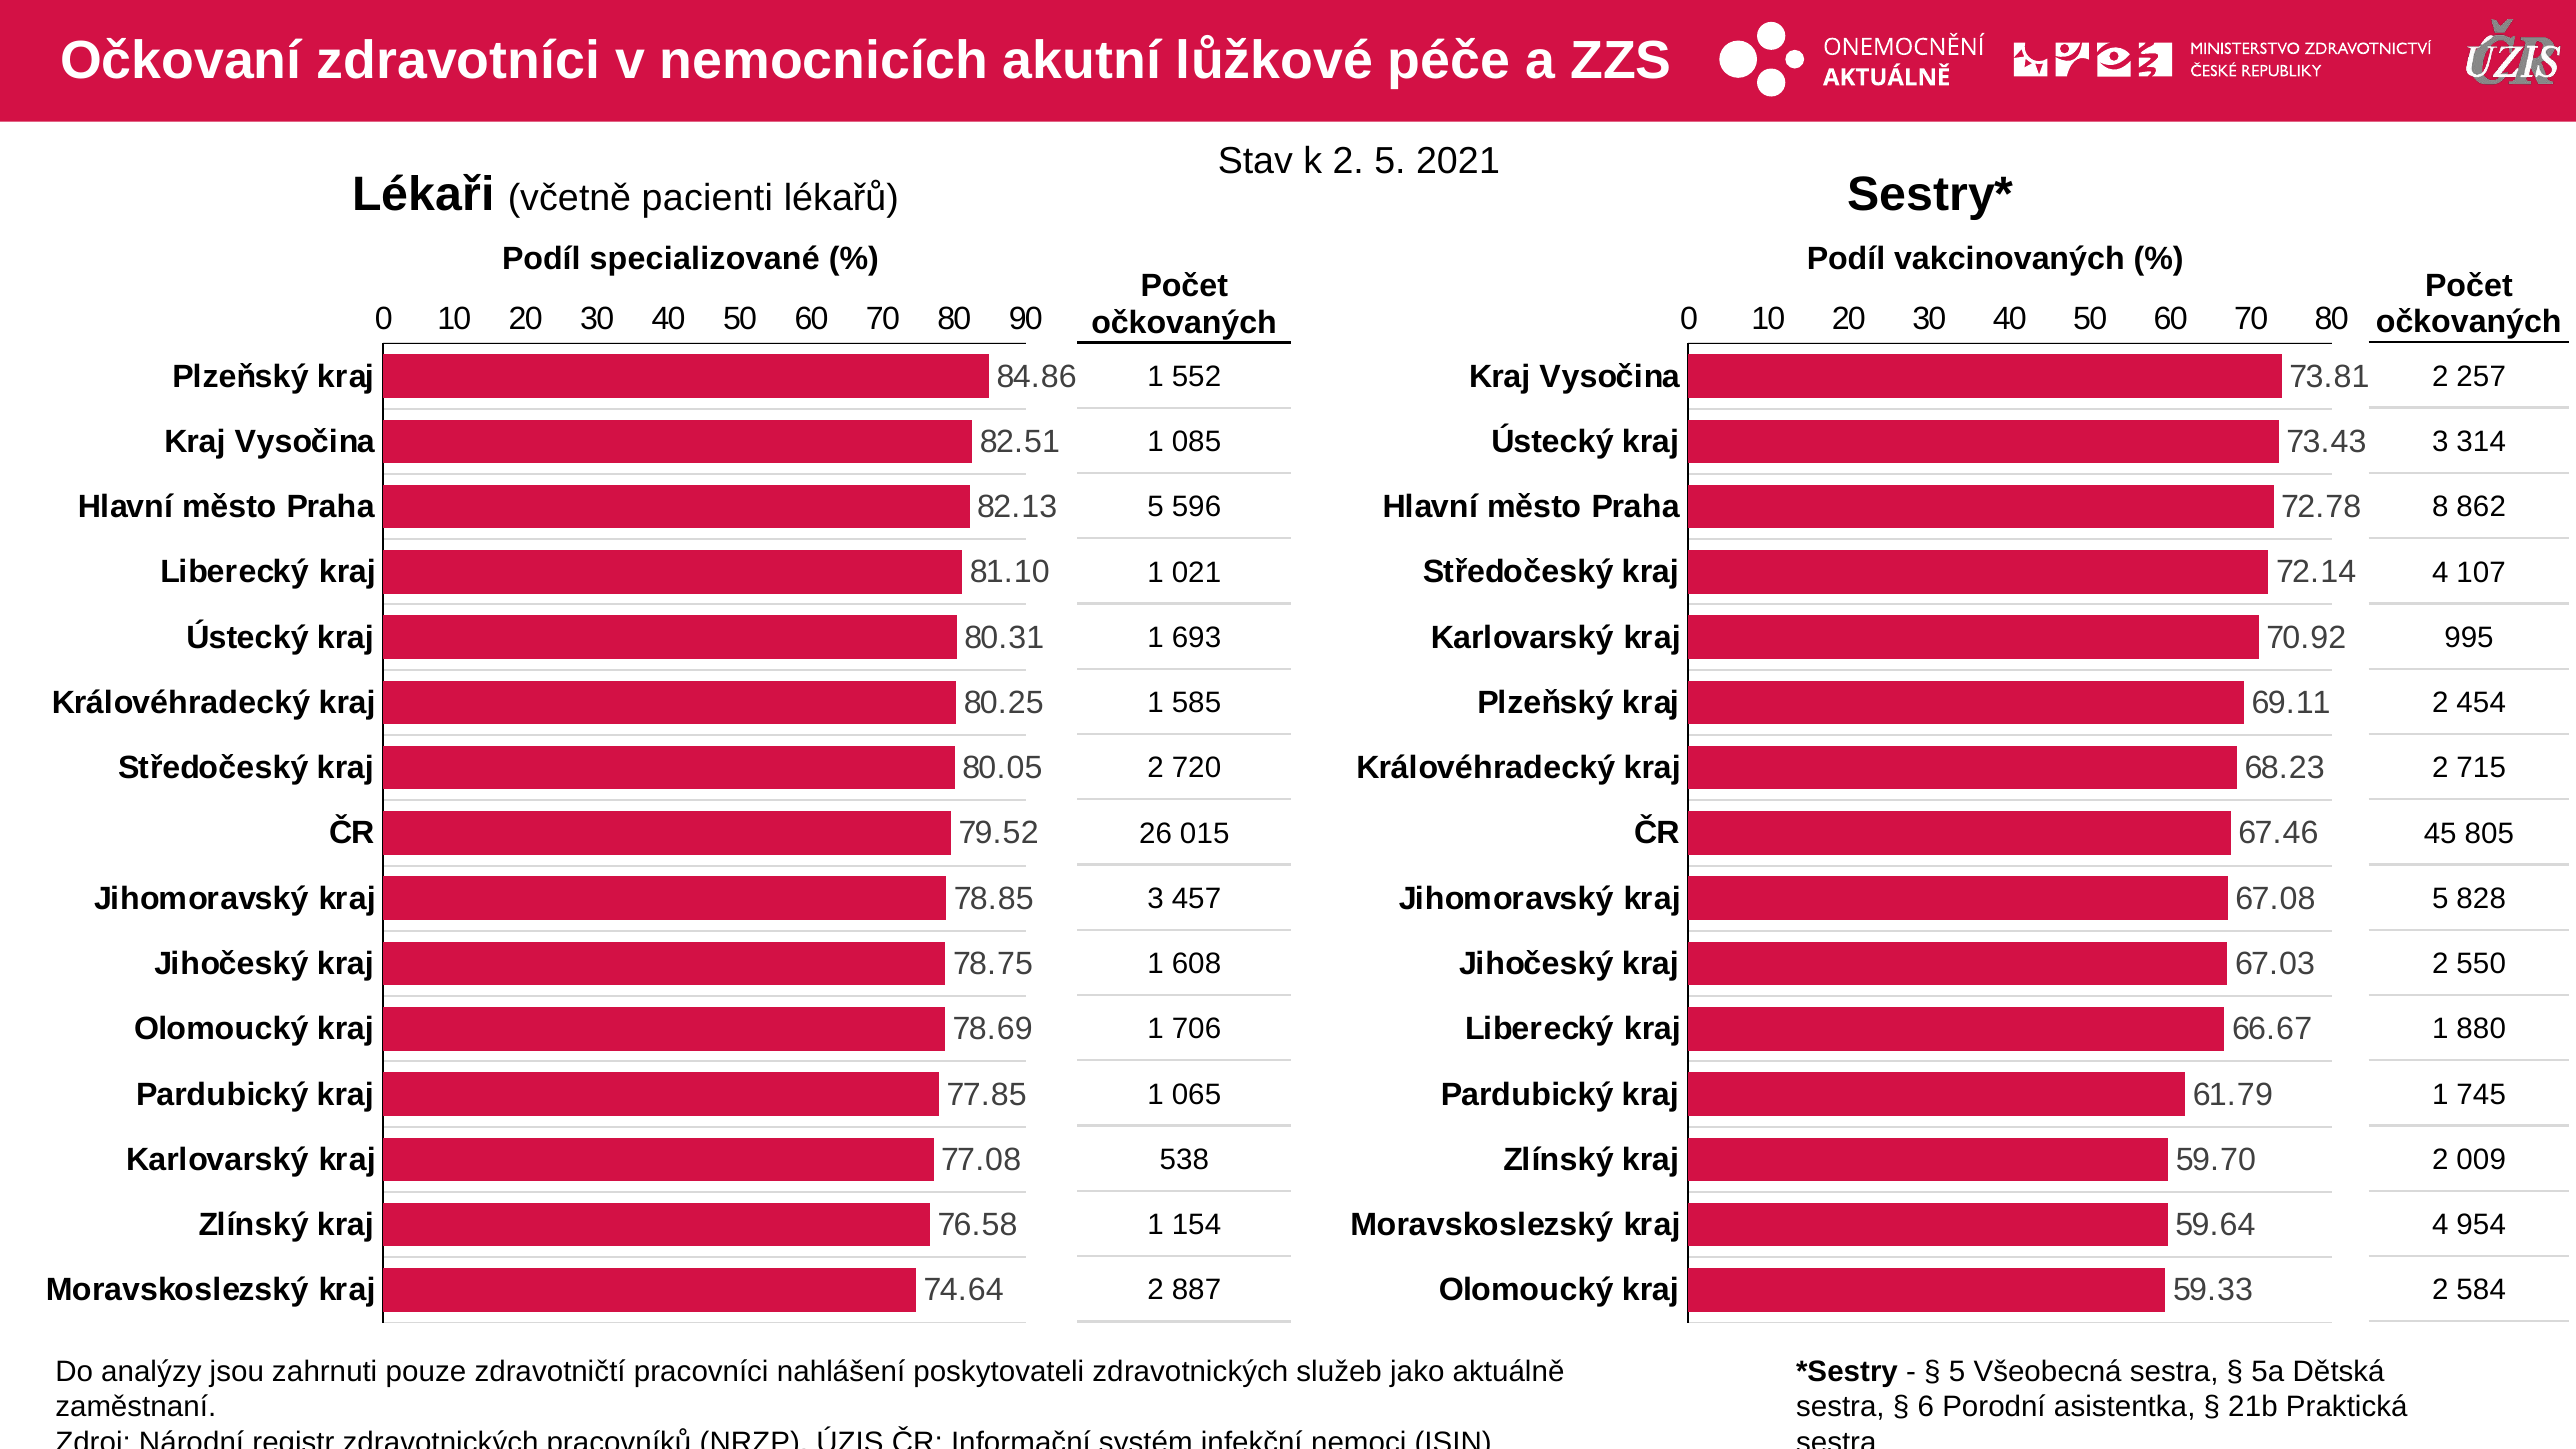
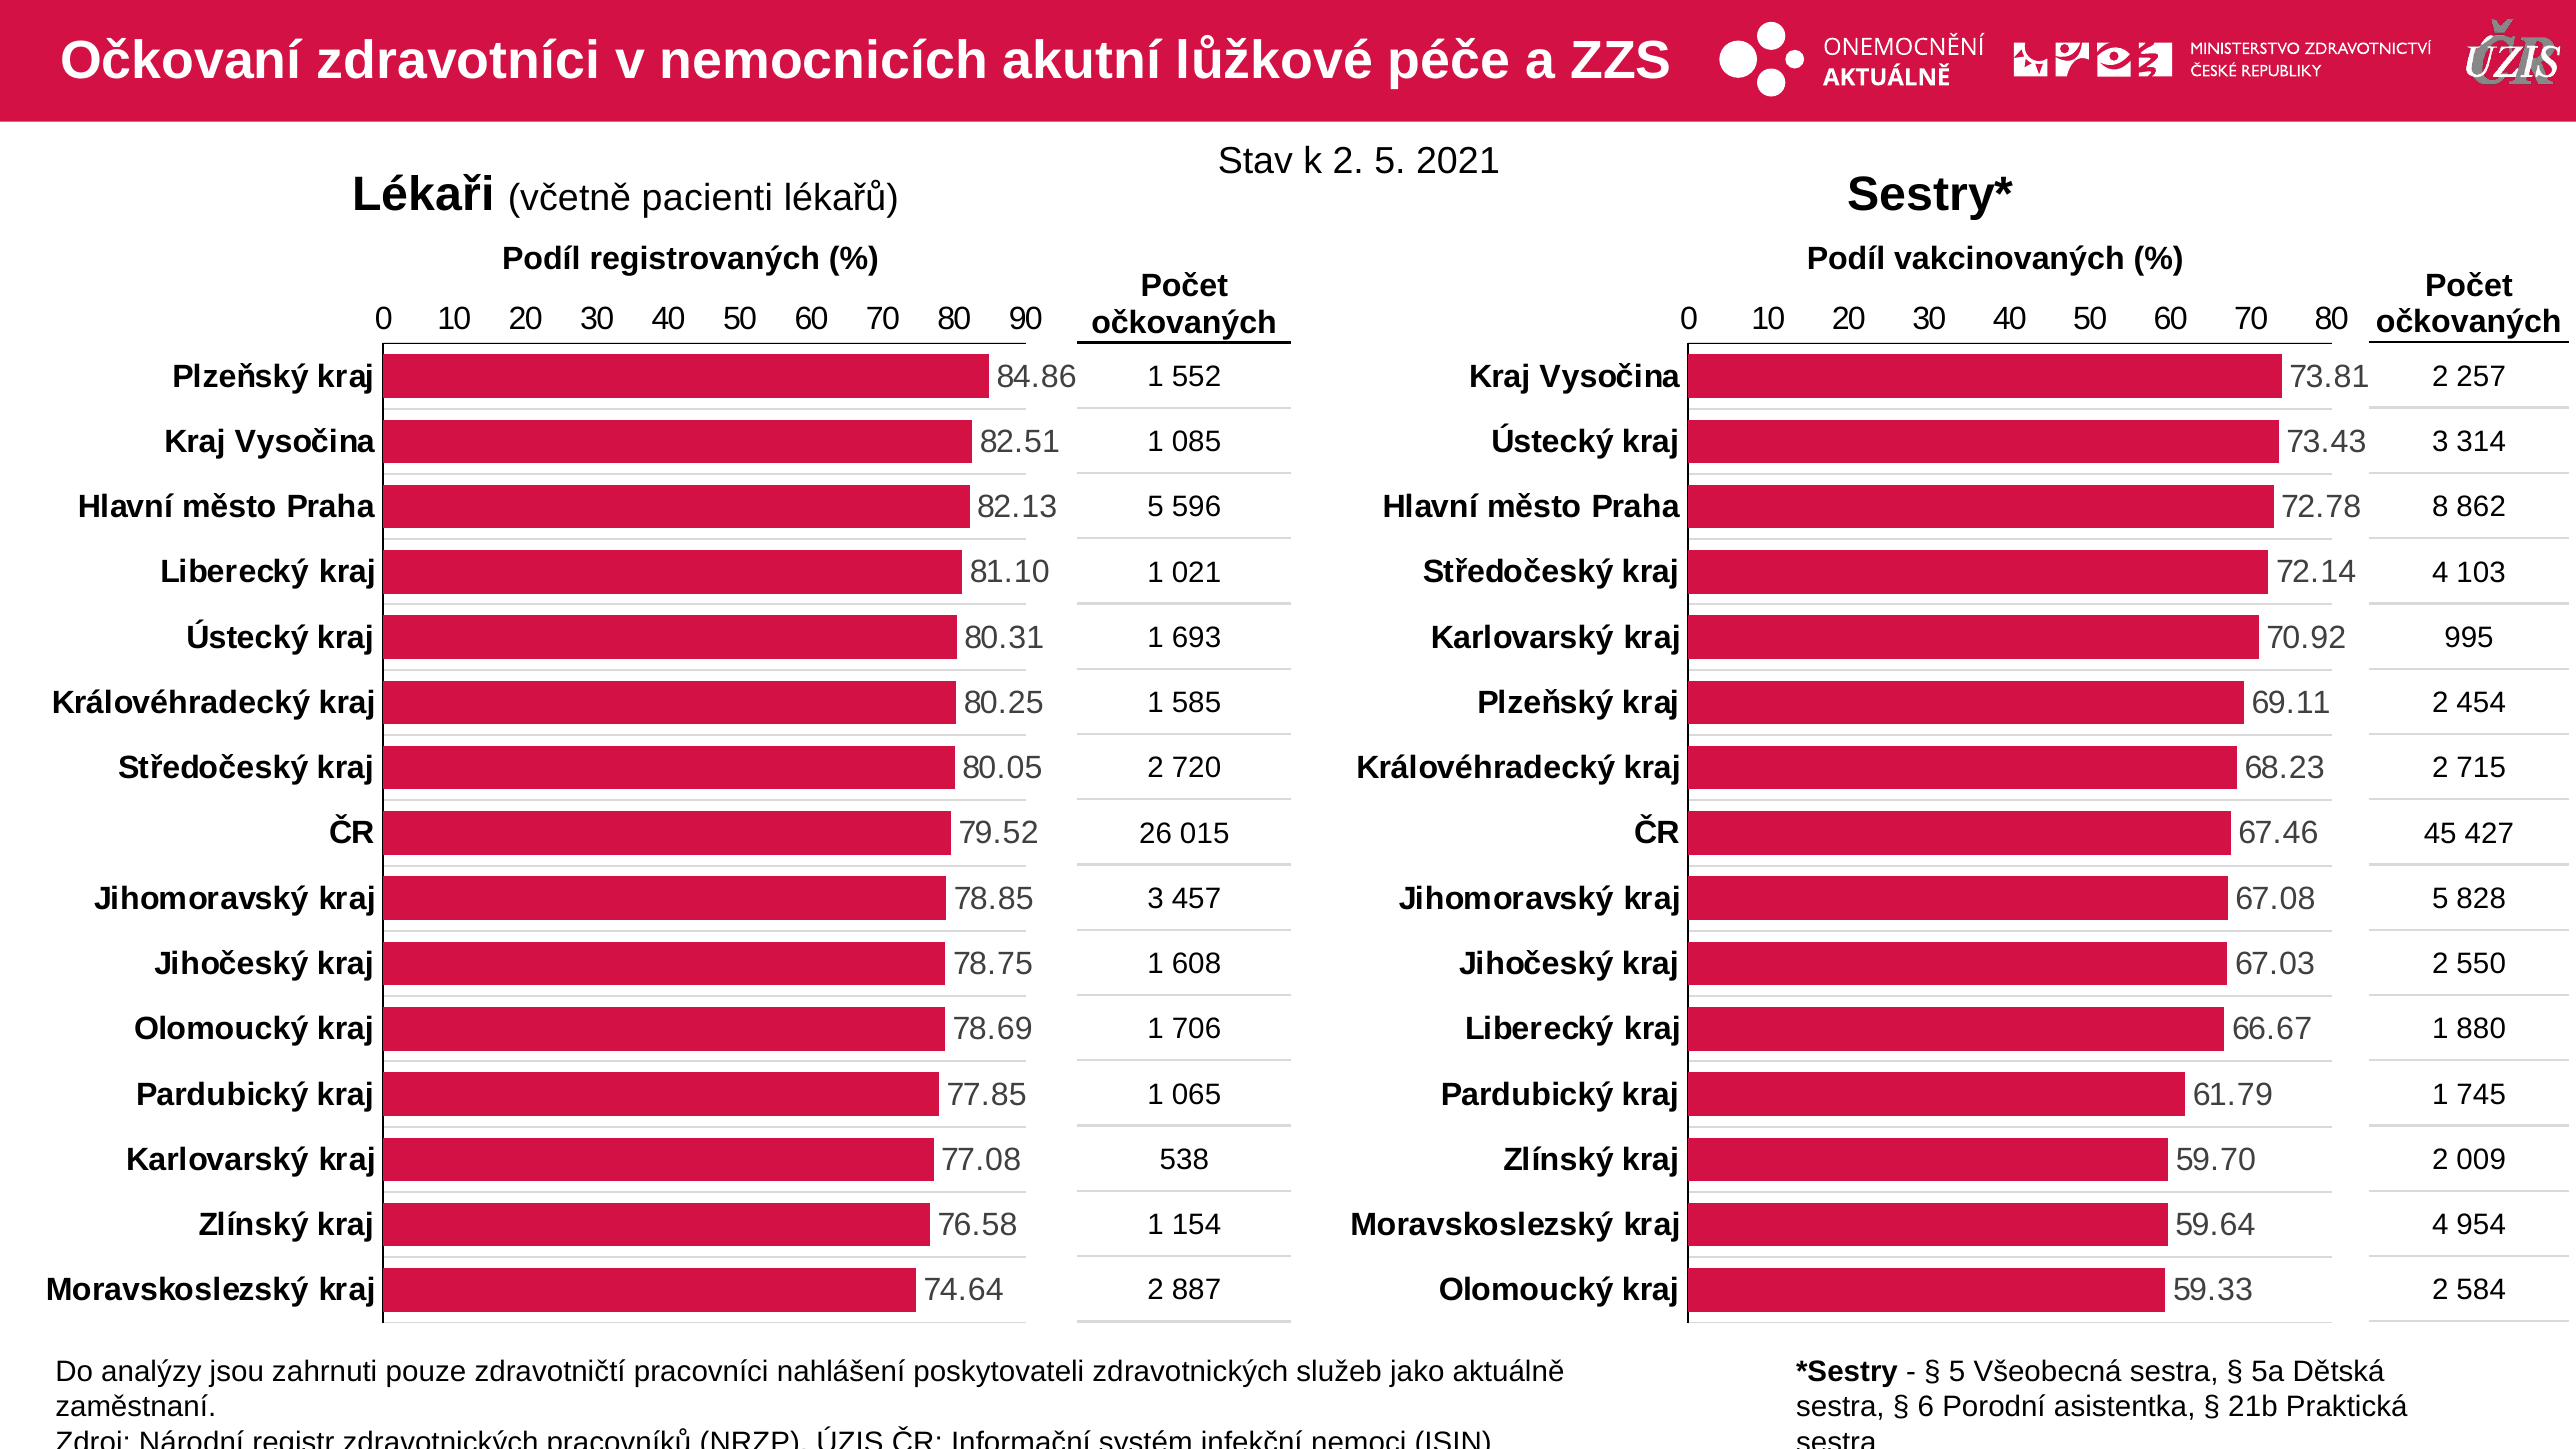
specializované: specializované -> registrovaných (705, 259)
107: 107 -> 103 (2481, 572)
805: 805 -> 427 (2489, 833)
